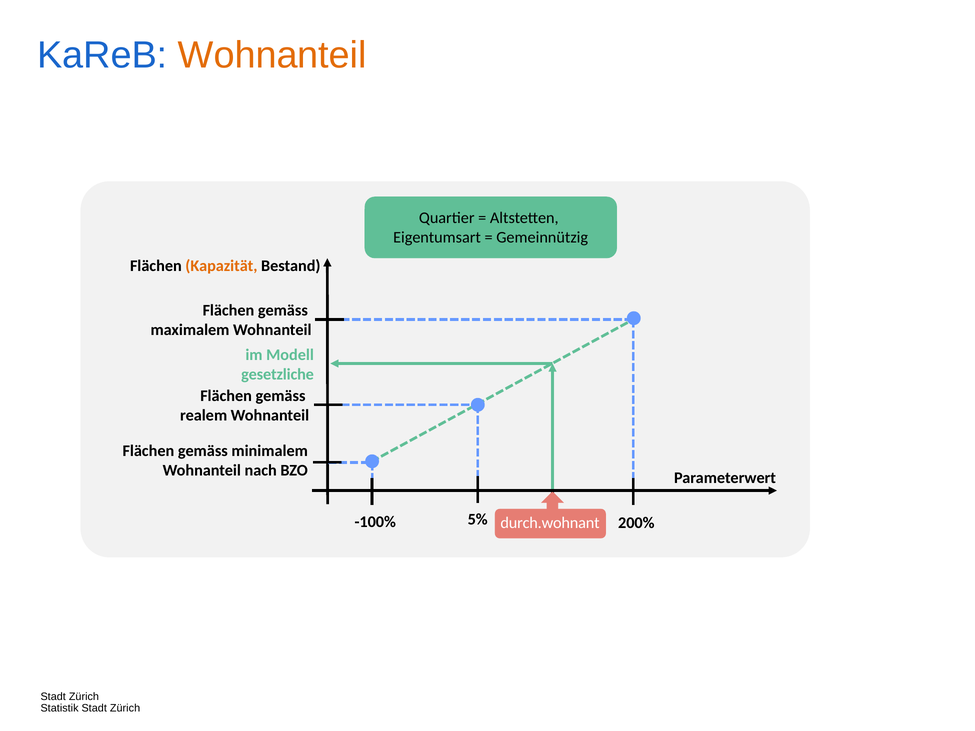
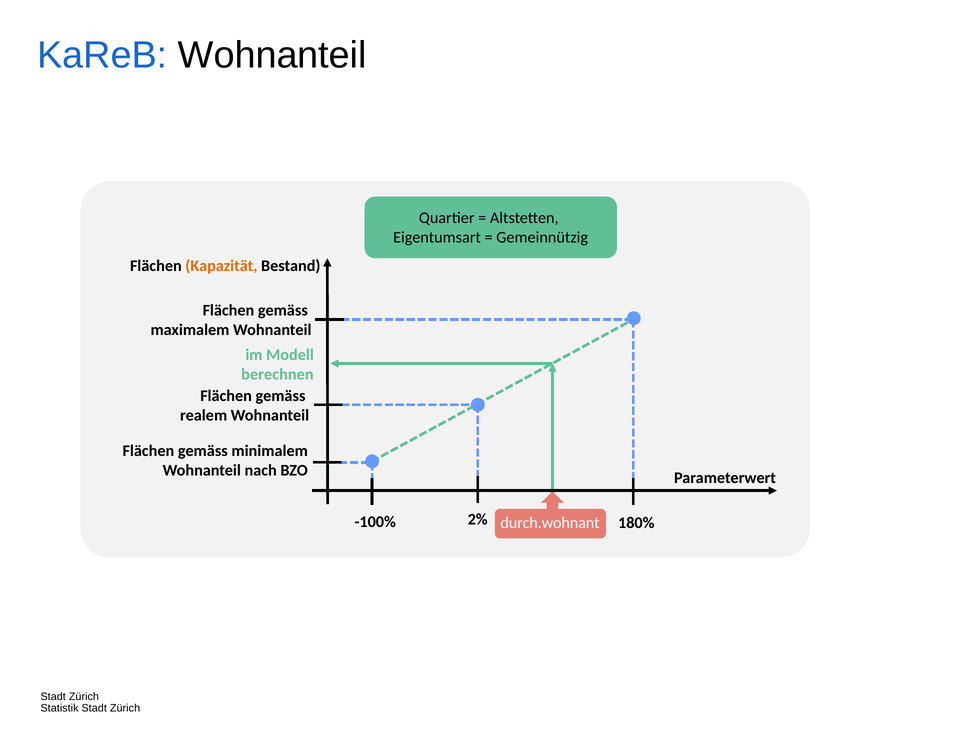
Wohnanteil colour: orange -> black (272, 55)
gesetzliche: gesetzliche -> berechnen (277, 374)
5%: 5% -> 2% (478, 520)
200%: 200% -> 180% (636, 523)
